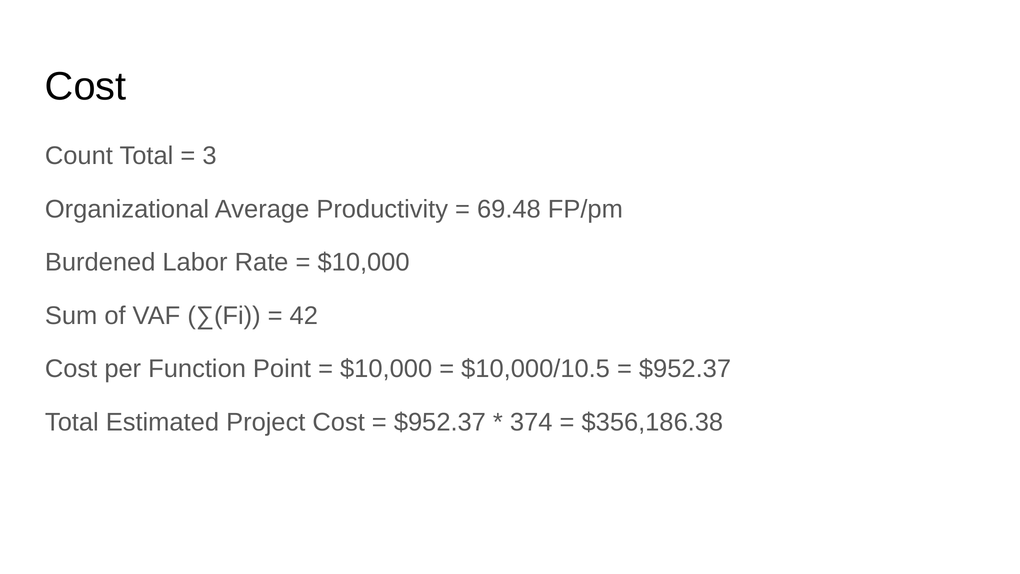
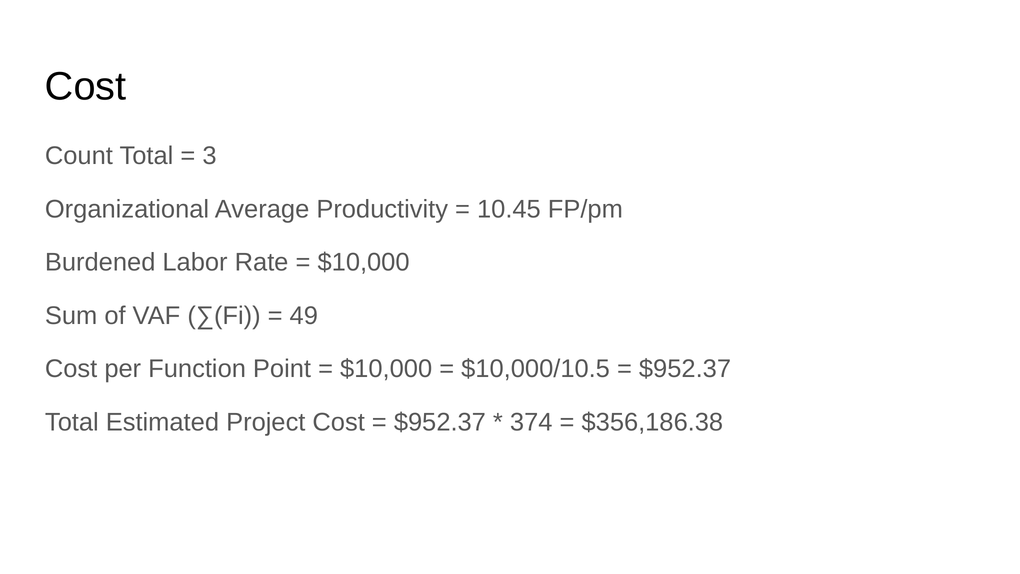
69.48: 69.48 -> 10.45 (509, 209)
42: 42 -> 49 (304, 316)
